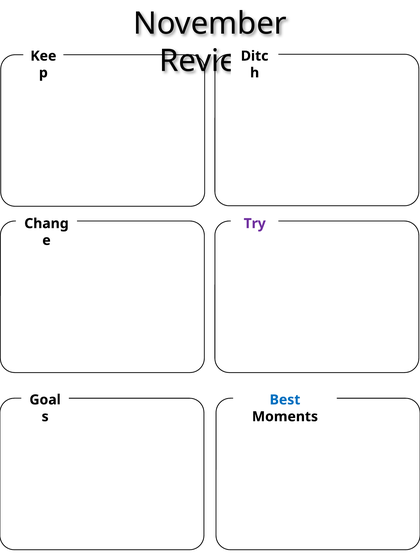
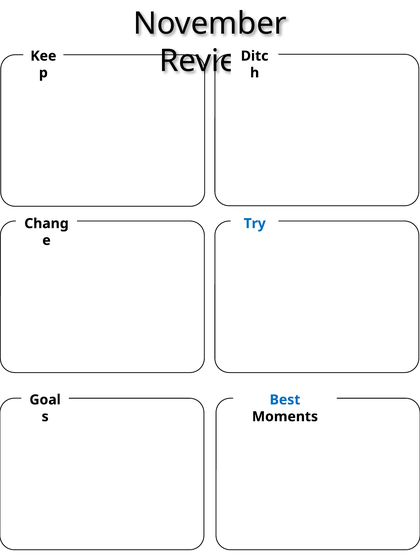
Try colour: purple -> blue (255, 224)
